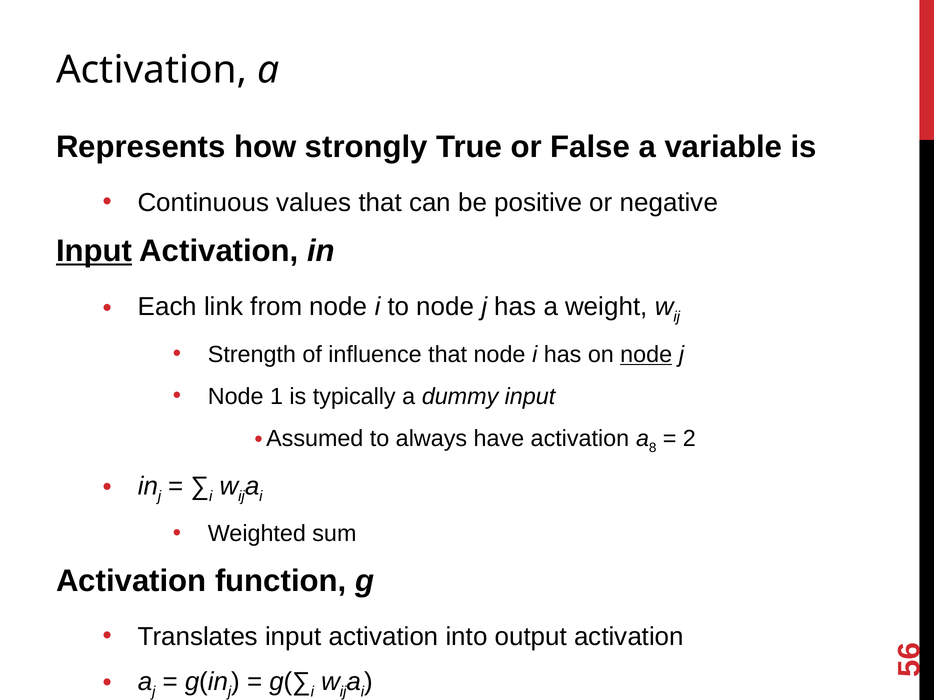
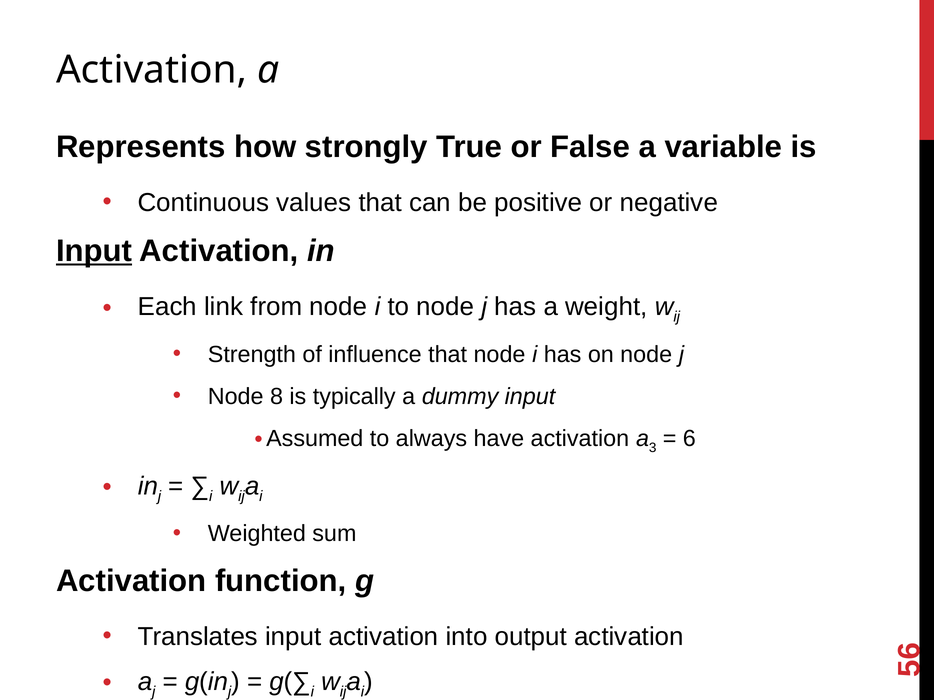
node underline: present -> none (646, 355)
1: 1 -> 8 (277, 397)
8: 8 -> 3 (653, 448)
2: 2 -> 6 (689, 439)
